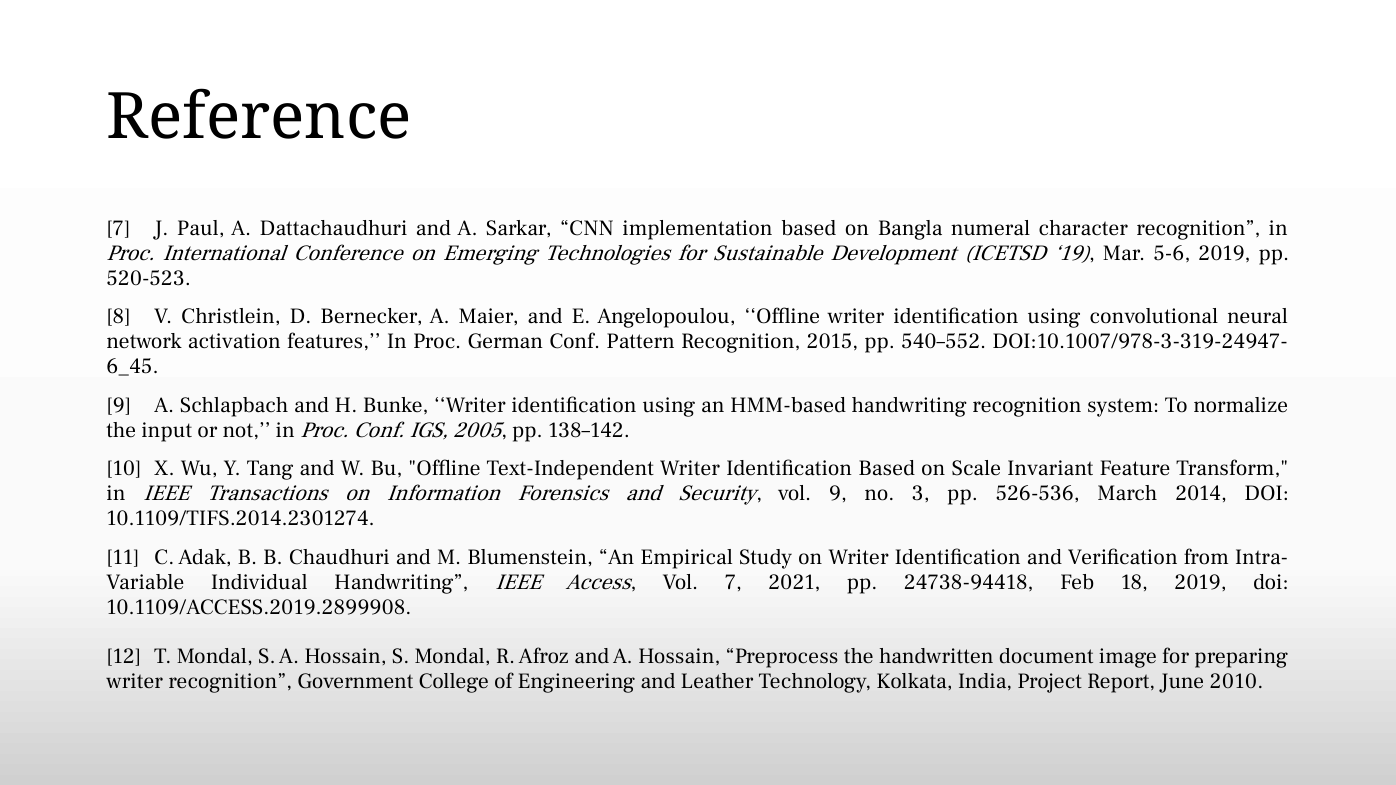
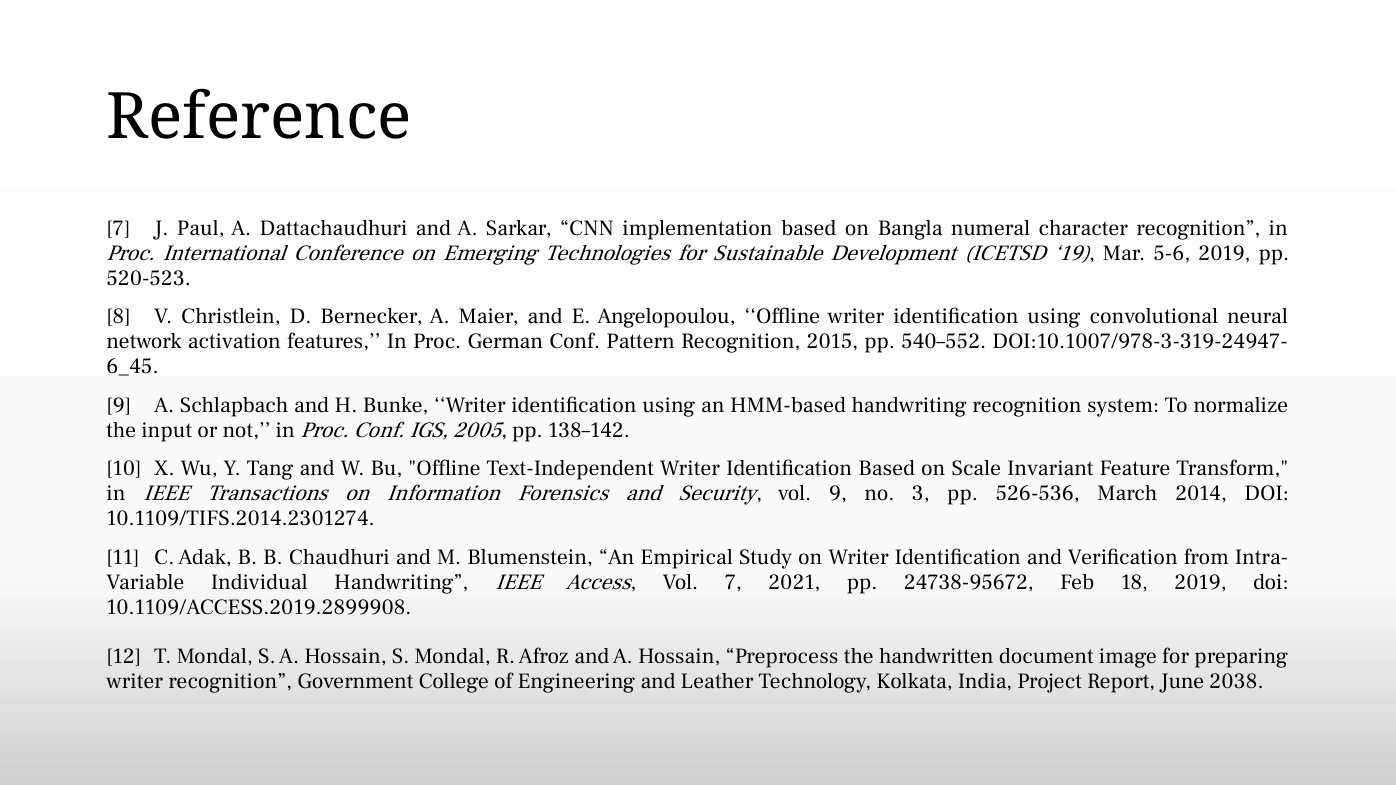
24738-94418: 24738-94418 -> 24738-95672 (969, 582)
2010: 2010 -> 2038 (1237, 681)
